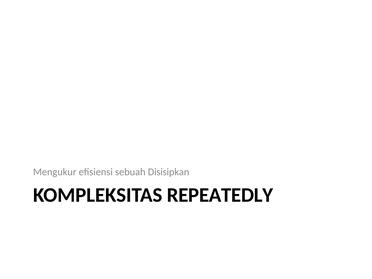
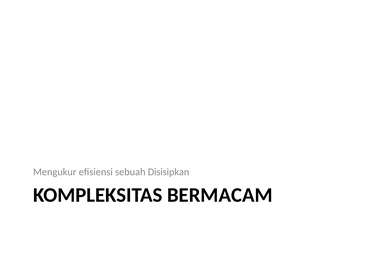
REPEATEDLY: REPEATEDLY -> BERMACAM (220, 195)
